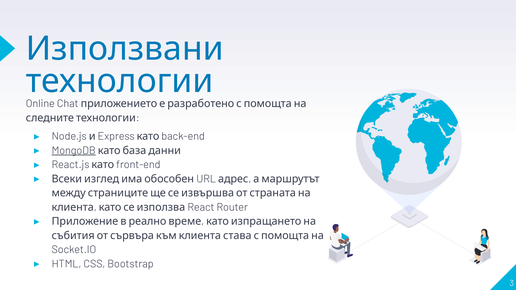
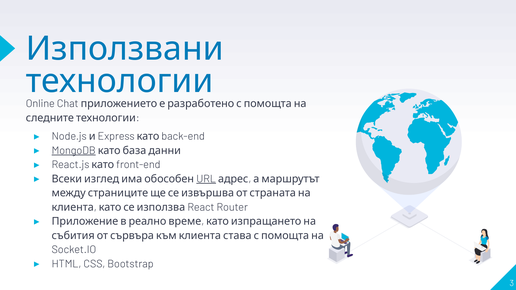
URL underline: none -> present (206, 179)
